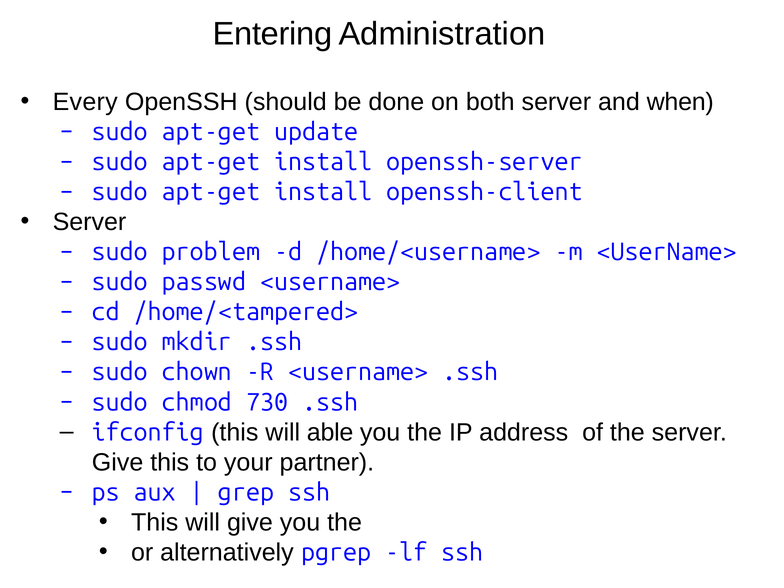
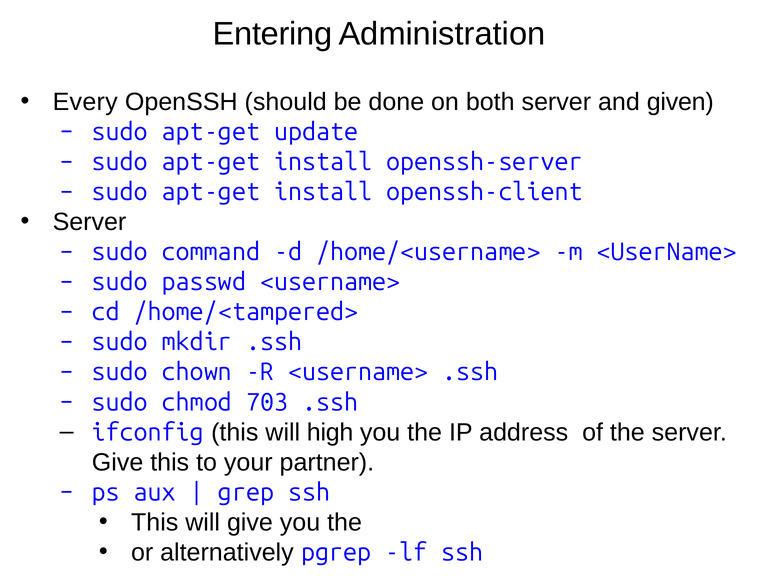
when: when -> given (680, 102)
problem: problem -> command (211, 252)
730: 730 -> 703 (267, 402)
able: able -> high (330, 432)
